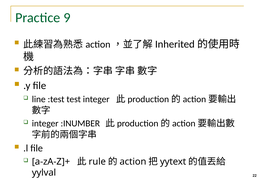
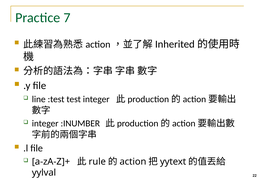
9: 9 -> 7 (67, 18)
